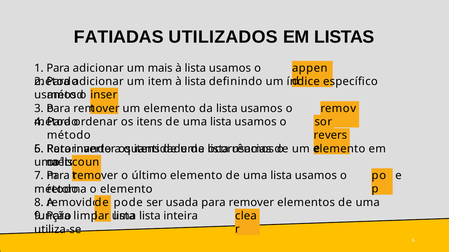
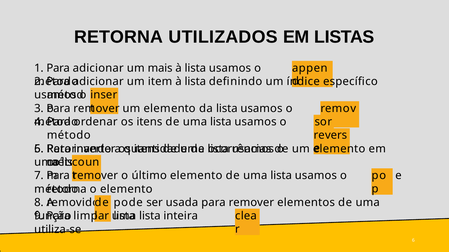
FATIADAS: FATIADAS -> RETORNA (119, 37)
